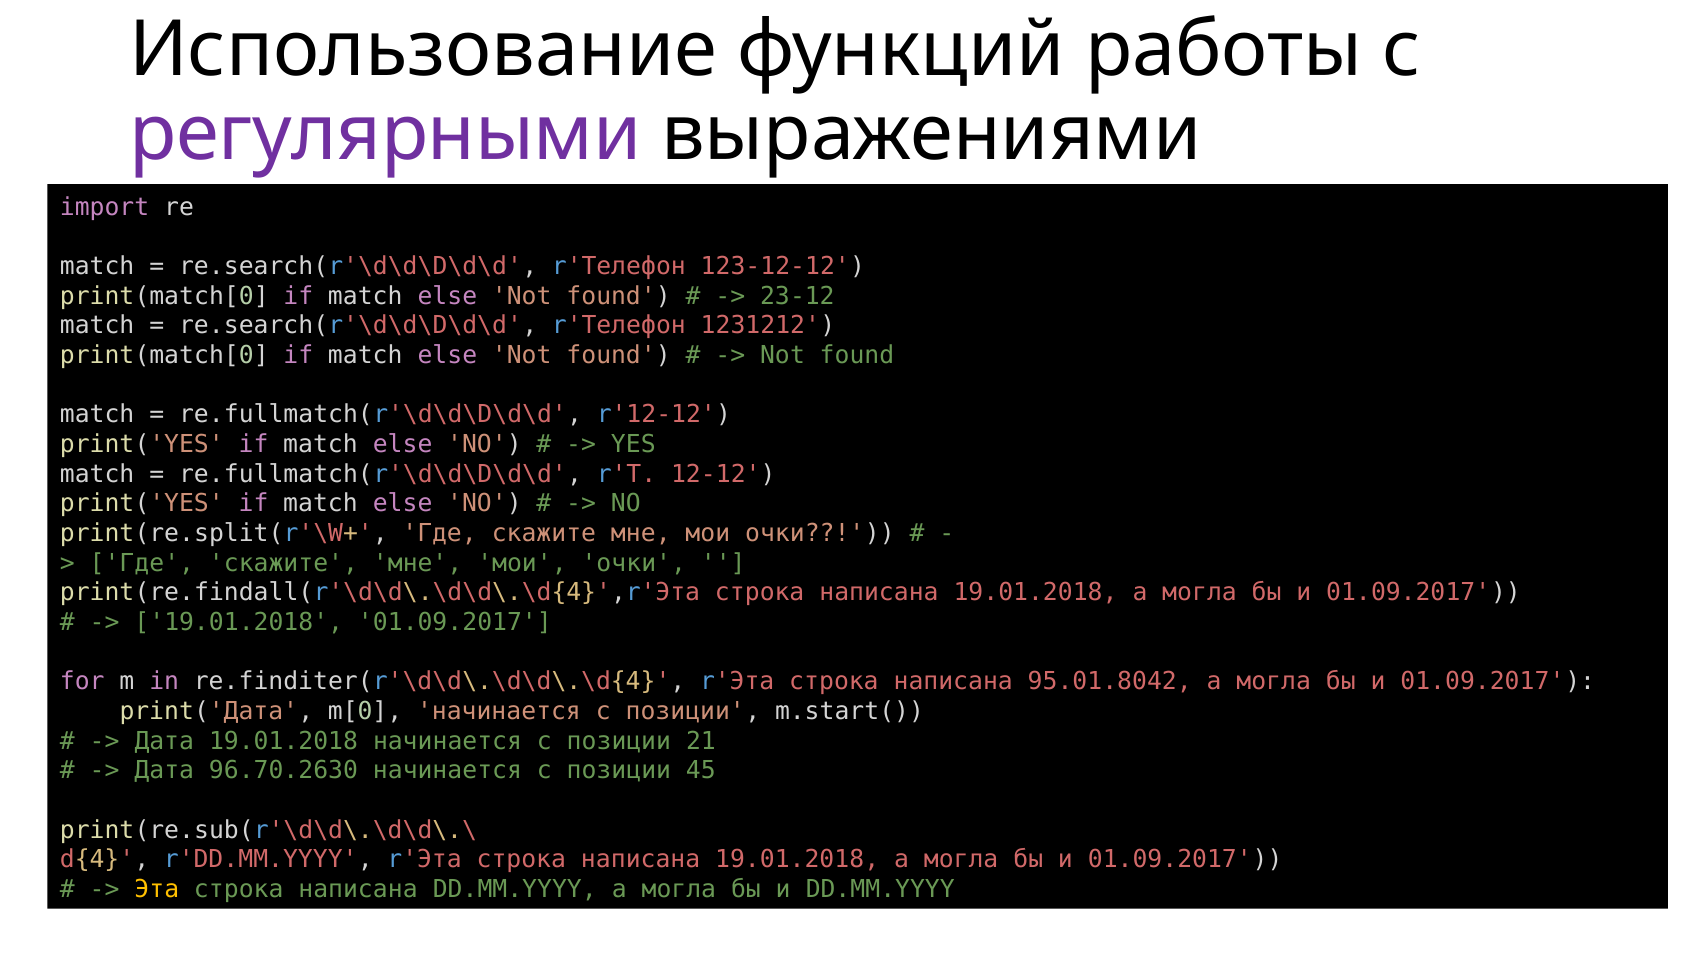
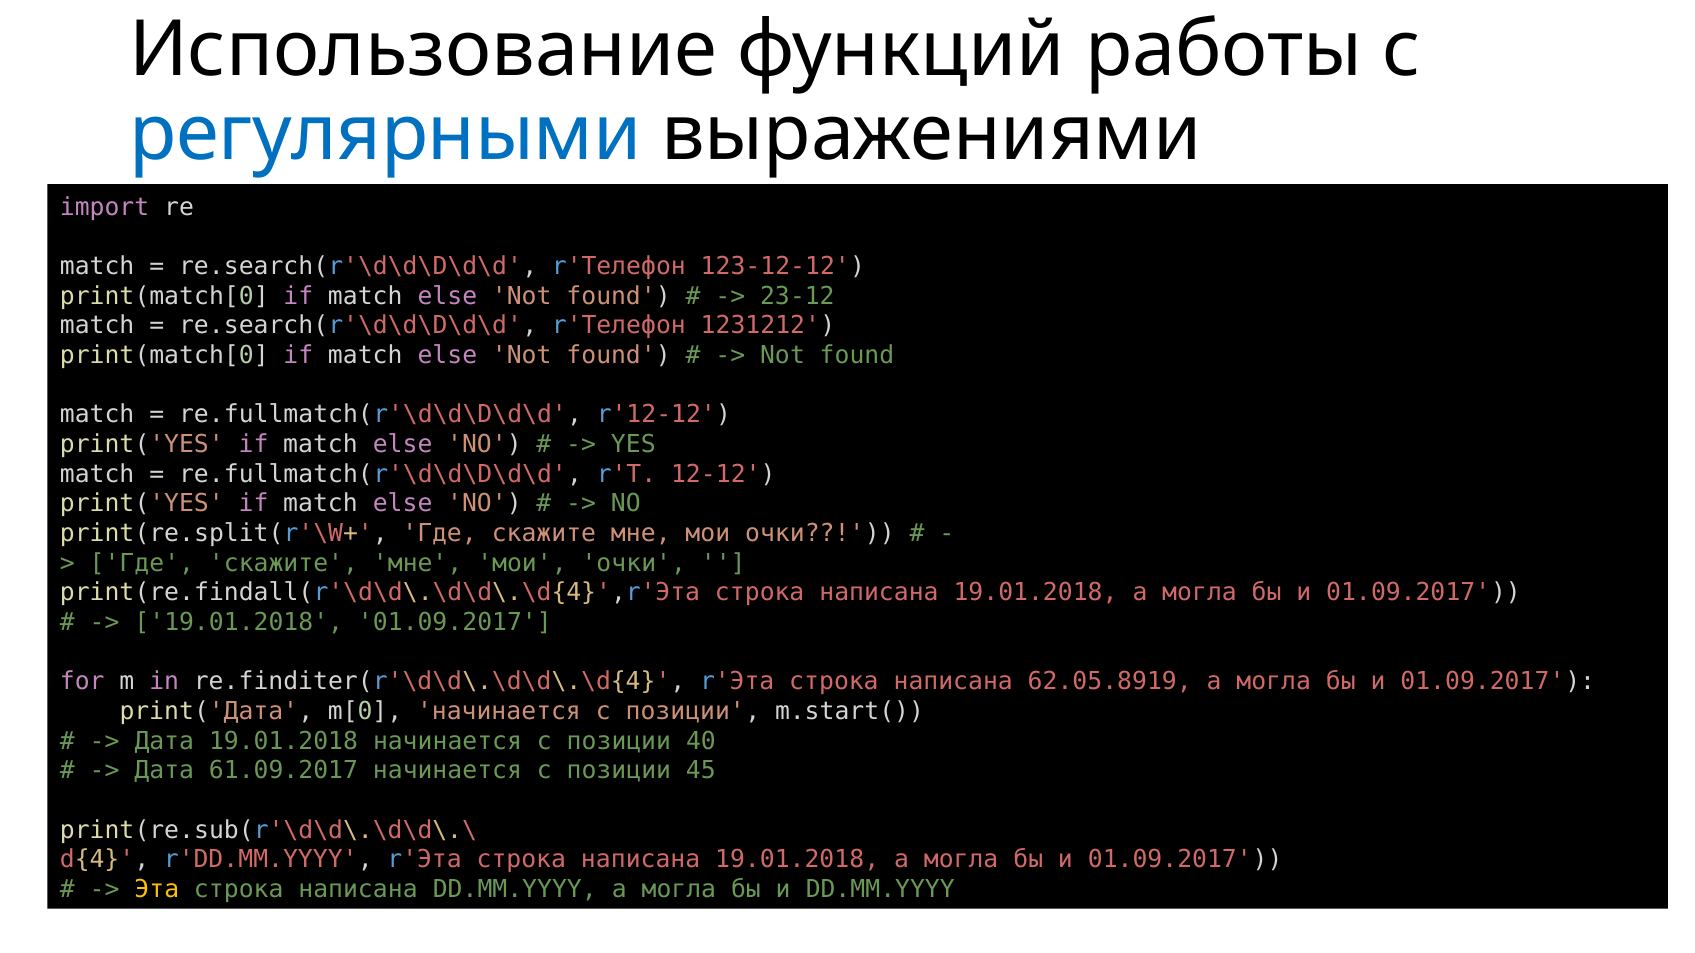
регулярными colour: purple -> blue (385, 134)
95.01.8042: 95.01.8042 -> 62.05.8919 (1110, 682)
21: 21 -> 40 (701, 741)
96.70.2630: 96.70.2630 -> 61.09.2017 (283, 771)
